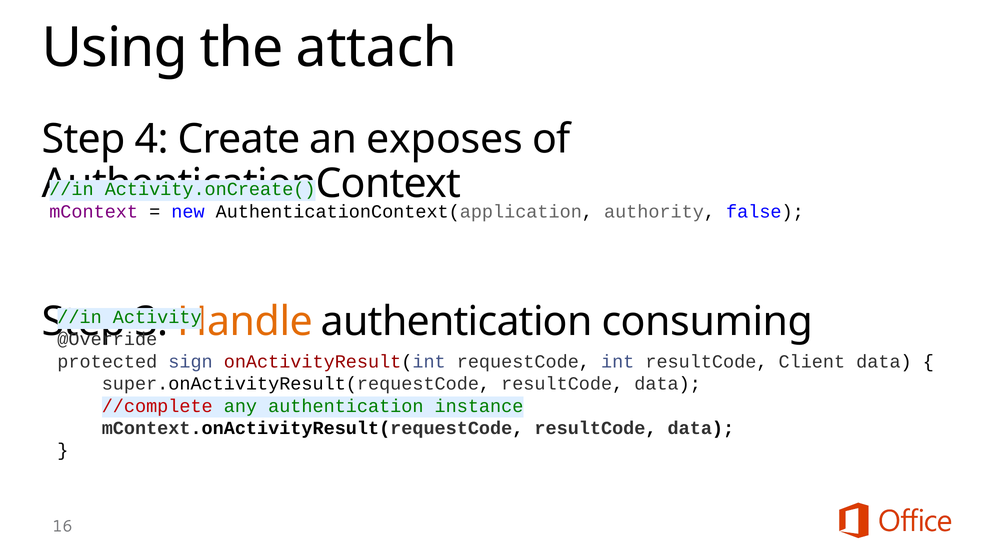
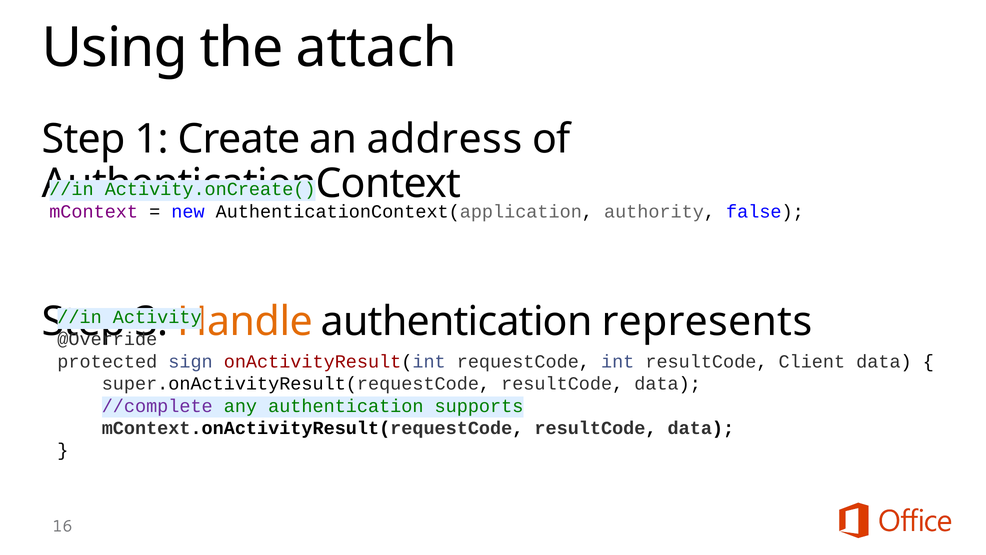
4: 4 -> 1 (152, 139)
exposes: exposes -> address (444, 139)
consuming: consuming -> represents (707, 322)
//complete colour: red -> purple (157, 406)
instance: instance -> supports (479, 406)
